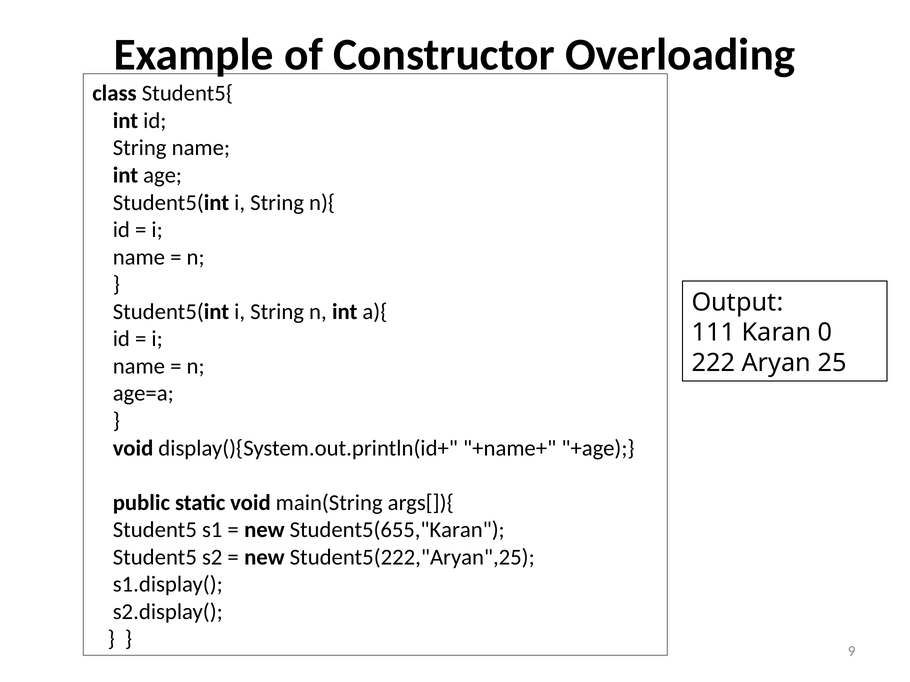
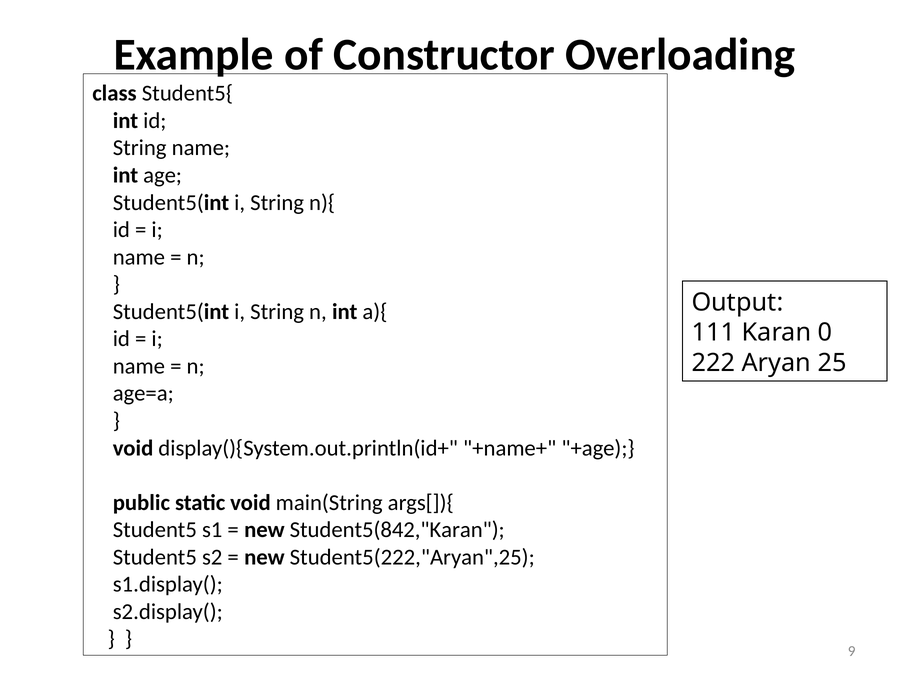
Student5(655,"Karan: Student5(655,"Karan -> Student5(842,"Karan (397, 530)
